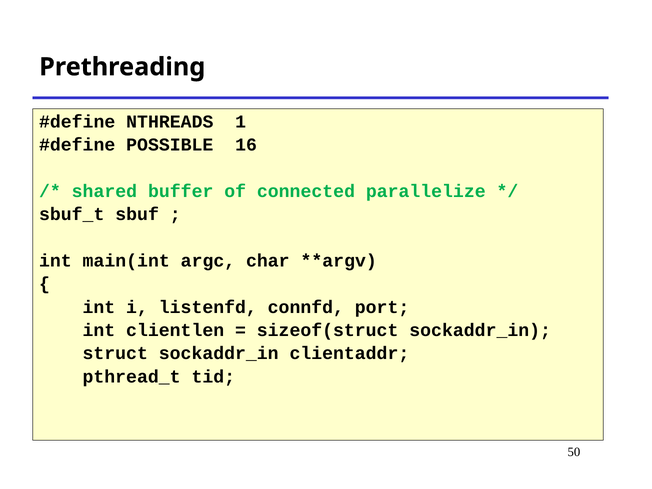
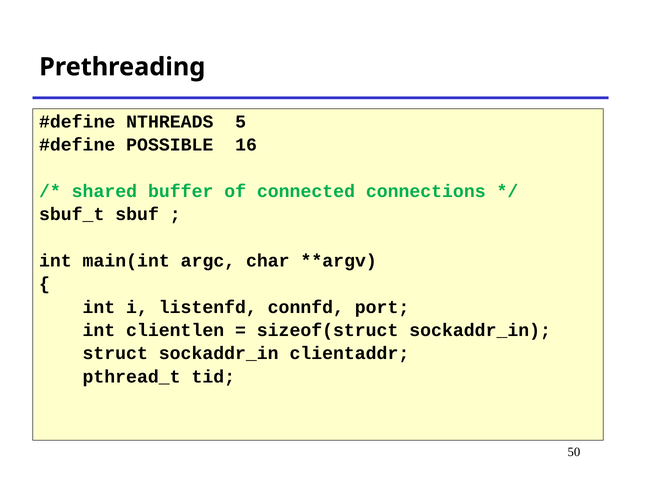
1: 1 -> 5 (241, 122)
parallelize: parallelize -> connections (426, 191)
